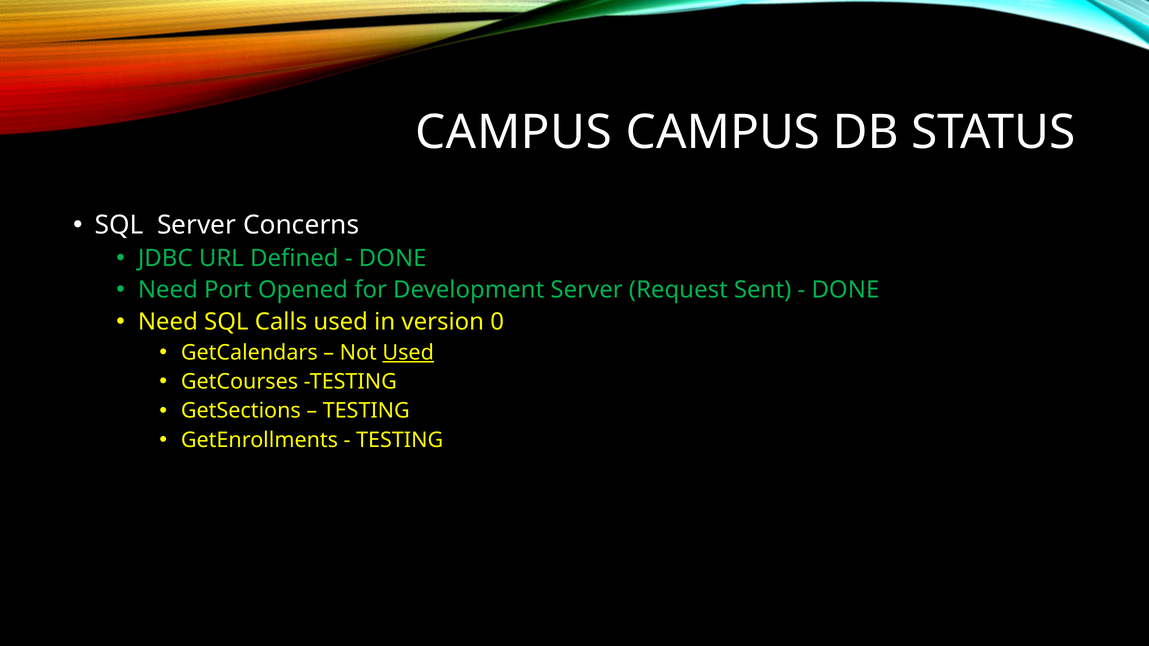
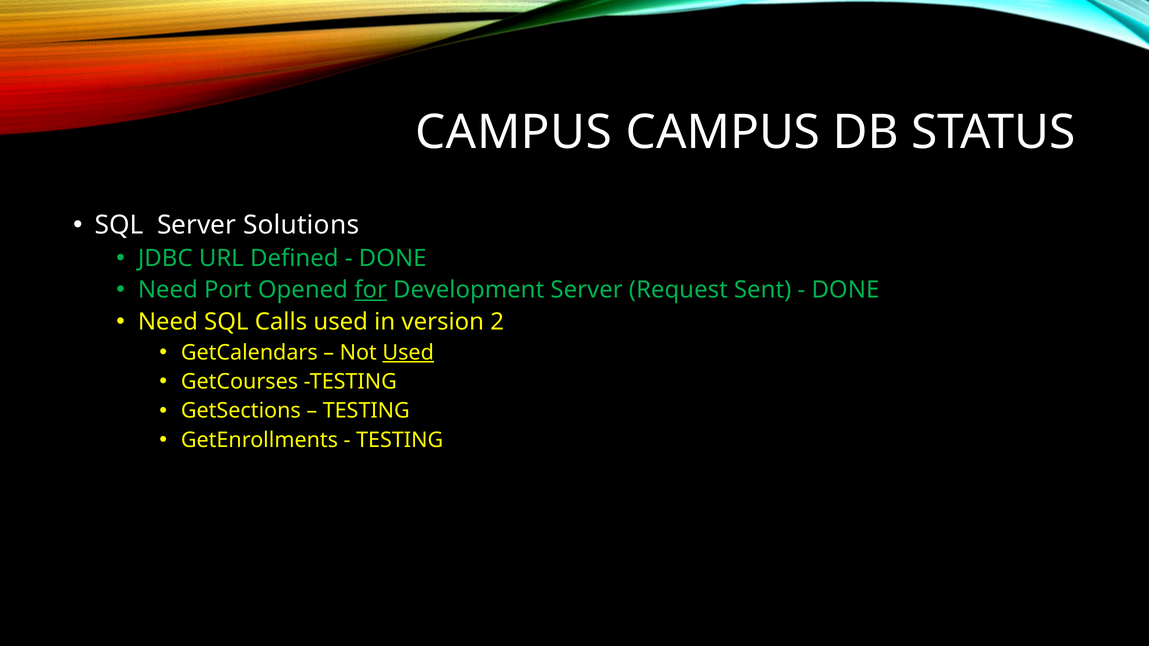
Concerns: Concerns -> Solutions (301, 225)
for underline: none -> present (371, 290)
0: 0 -> 2 (497, 322)
